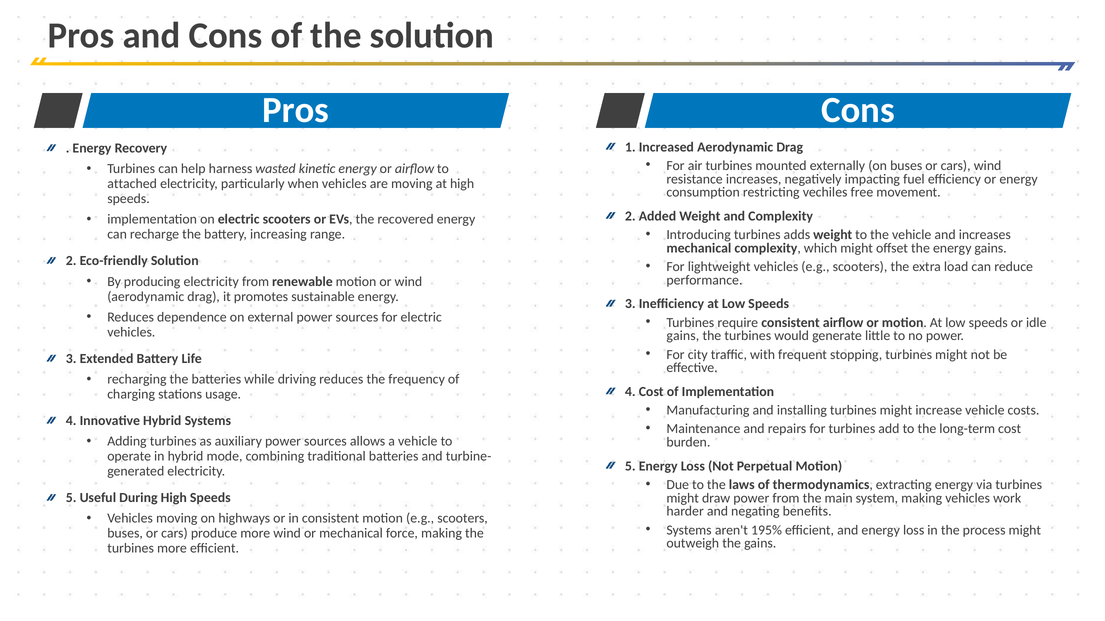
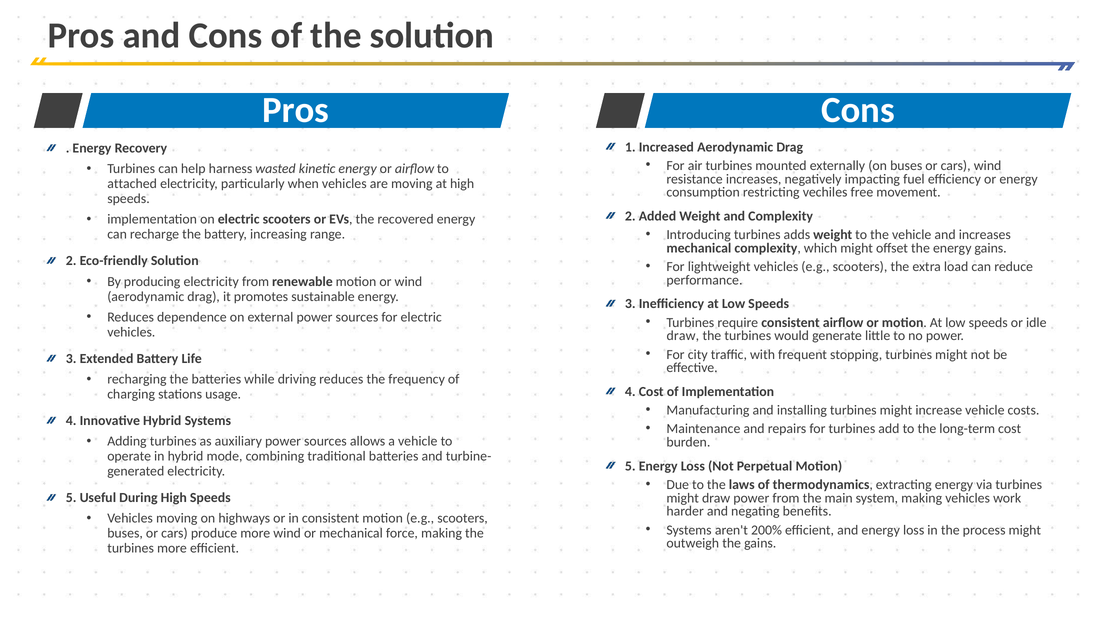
gains: gains -> draw (683, 336)
195%: 195% -> 200% (766, 530)
